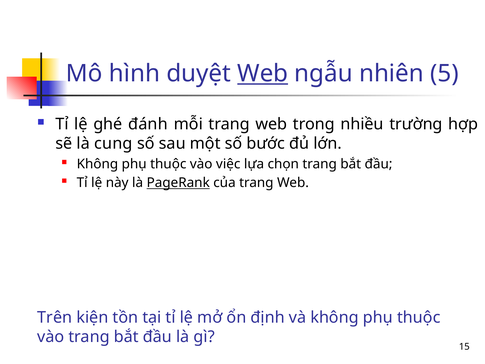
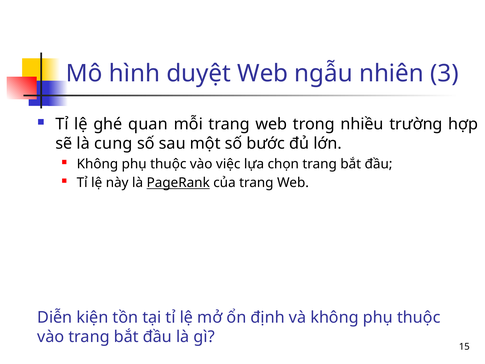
Web underline: present -> none (263, 74)
5: 5 -> 3 (444, 74)
đánh: đánh -> quan (148, 124)
Trên: Trên -> Diễn (55, 317)
